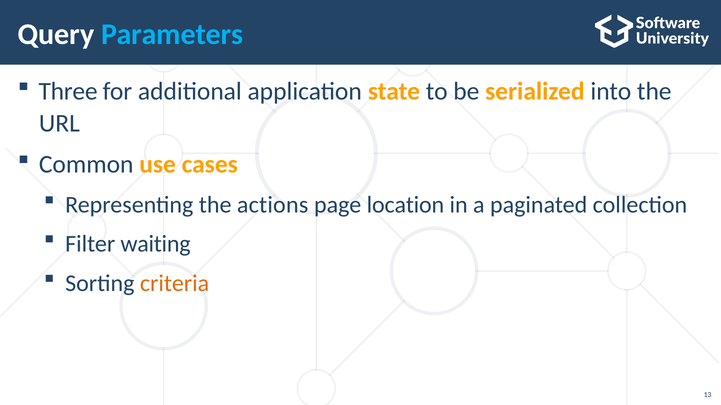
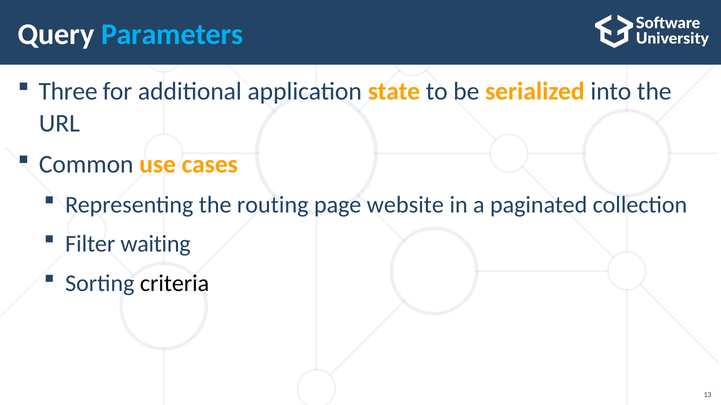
actions: actions -> routing (273, 205)
location: location -> website (405, 205)
criteria colour: orange -> black (175, 283)
